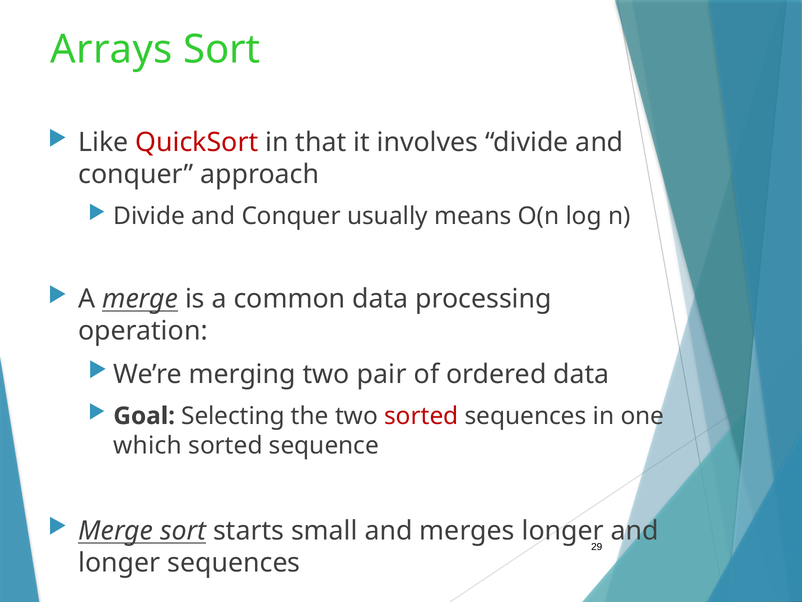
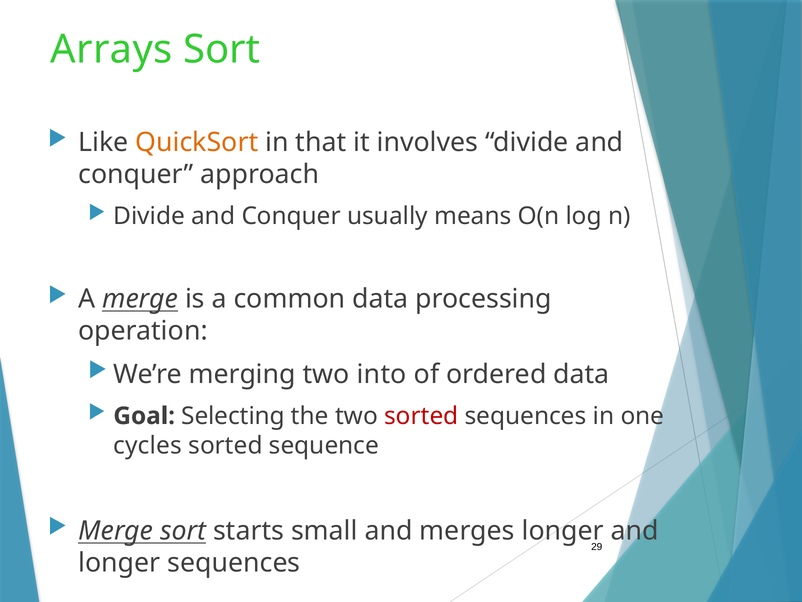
QuickSort colour: red -> orange (197, 142)
pair: pair -> into (382, 374)
which: which -> cycles (148, 445)
